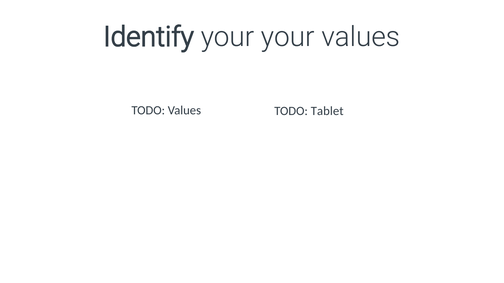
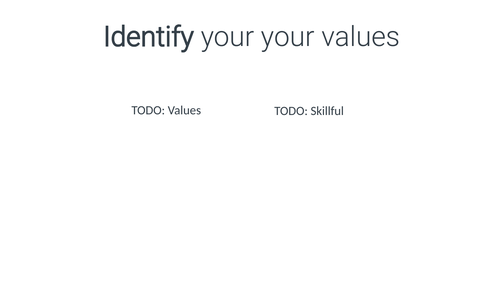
Tablet: Tablet -> Skillful (327, 111)
